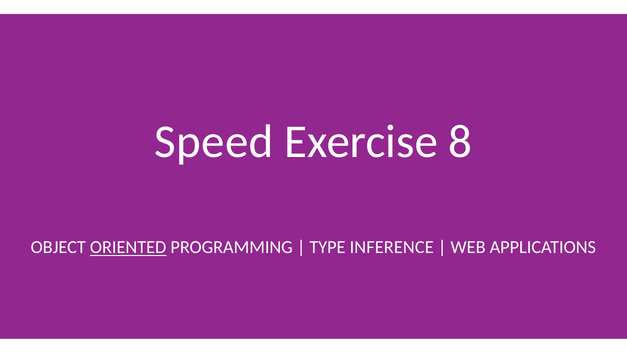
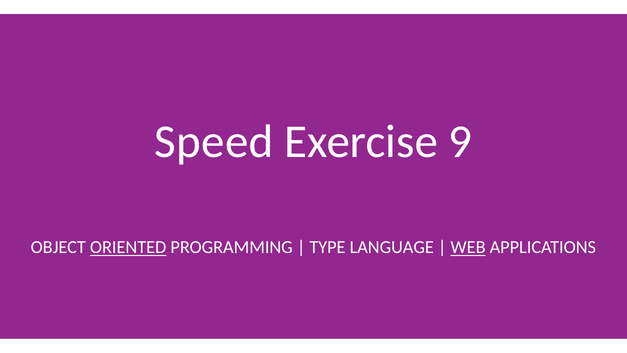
8: 8 -> 9 (460, 142)
INFERENCE: INFERENCE -> LANGUAGE (392, 247)
WEB underline: none -> present (468, 247)
